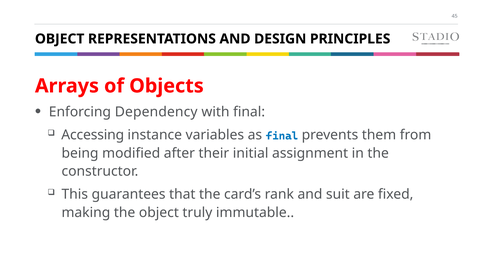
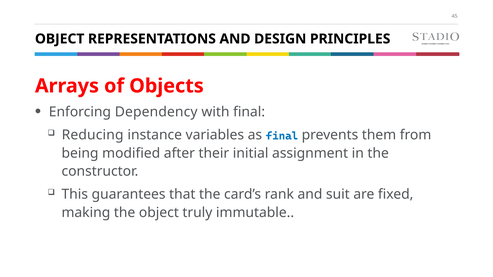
Accessing: Accessing -> Reducing (93, 135)
